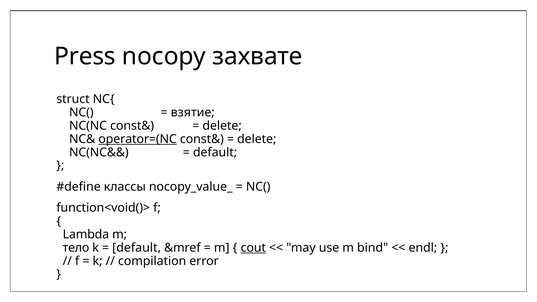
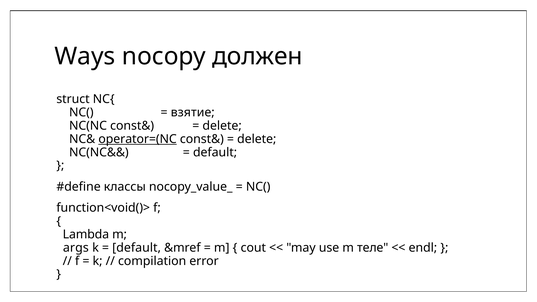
Press: Press -> Ways (85, 57)
захвате: захвате -> должен (257, 57)
тело: тело -> args (76, 248)
cout underline: present -> none (253, 248)
bind: bind -> теле (373, 248)
